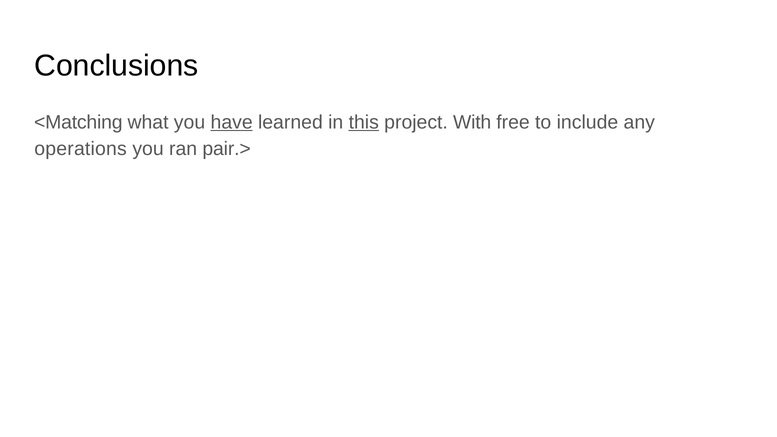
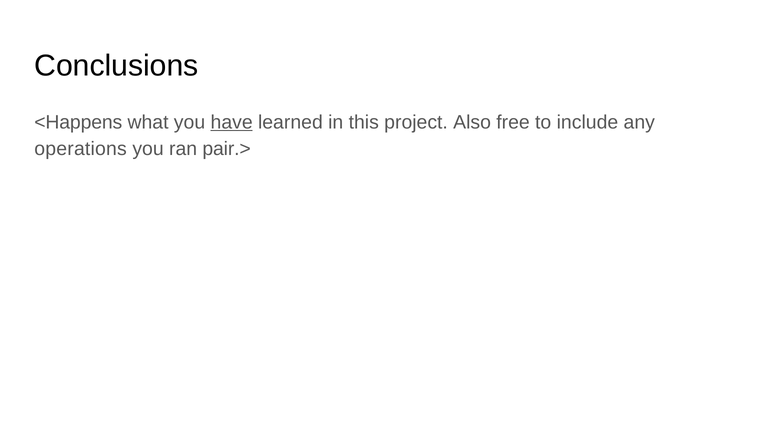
<Matching: <Matching -> <Happens (78, 122)
this underline: present -> none (364, 122)
With: With -> Also (472, 122)
